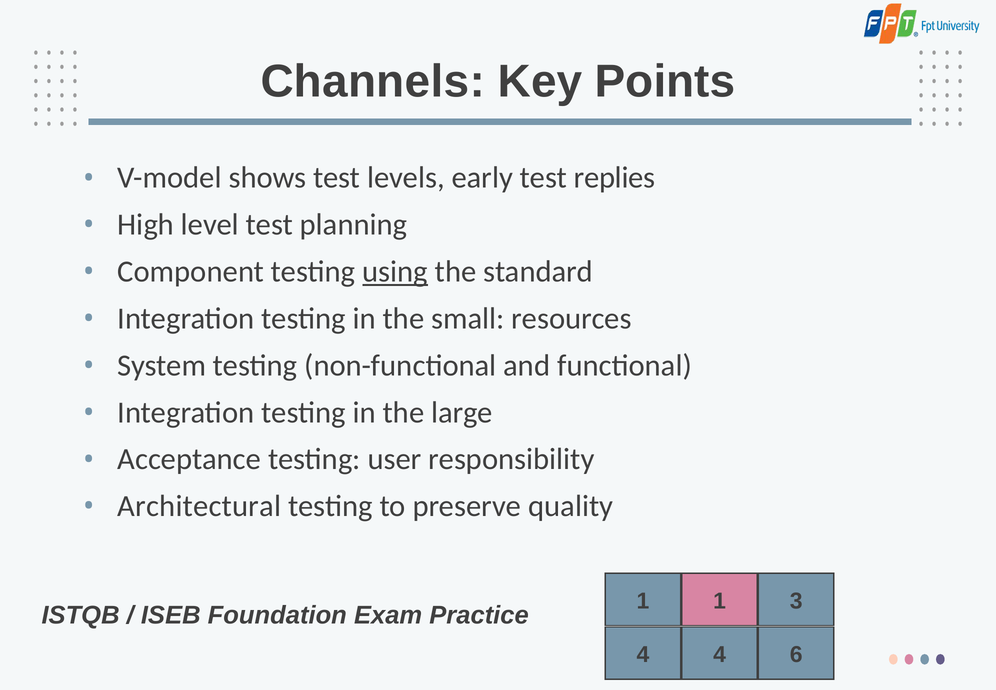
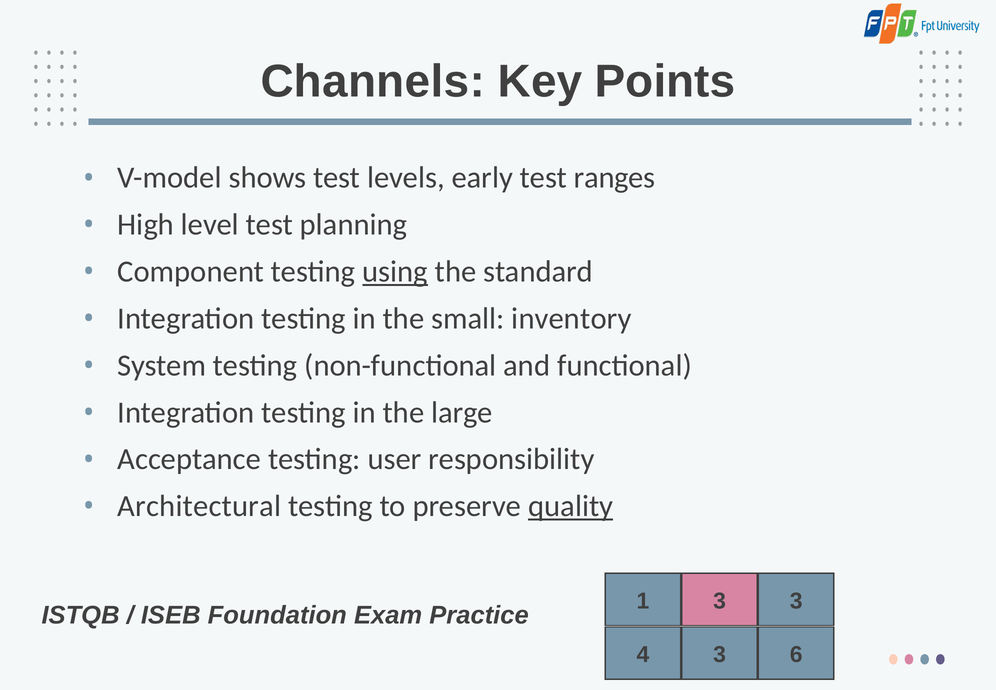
replies: replies -> ranges (615, 178)
resources: resources -> inventory (571, 318)
quality underline: none -> present (571, 506)
1 1: 1 -> 3 (720, 601)
4 4: 4 -> 3 (720, 654)
